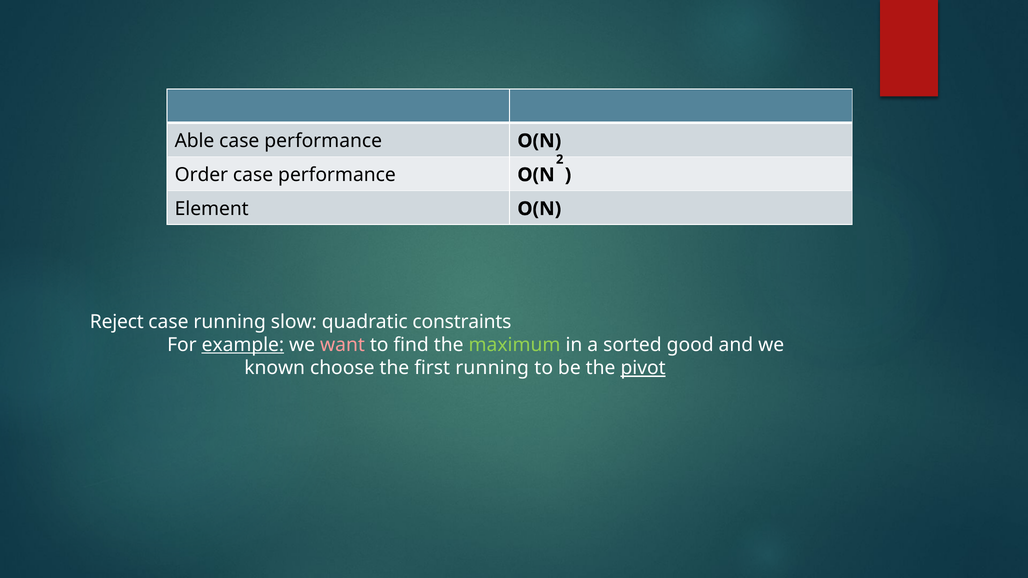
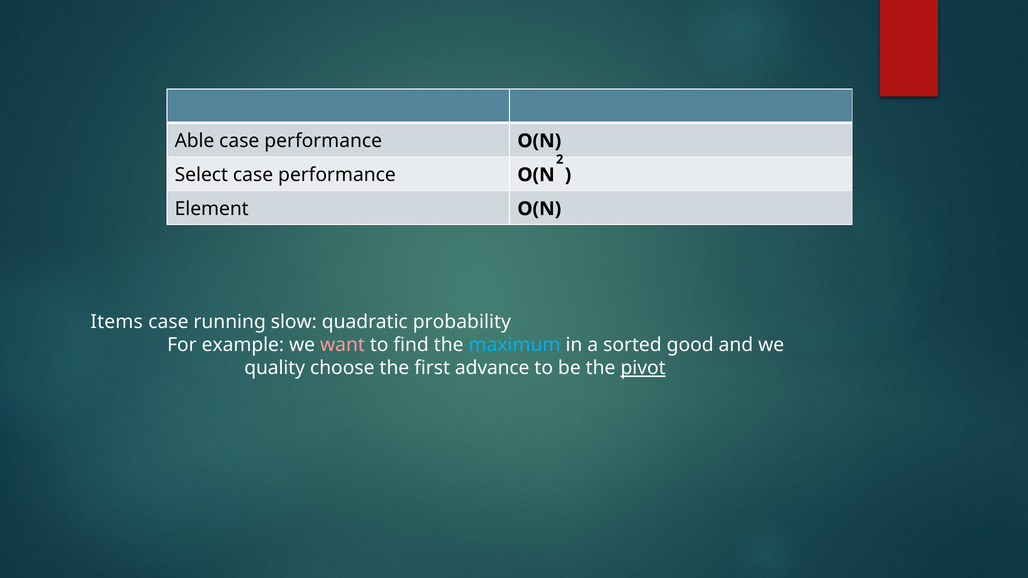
Order: Order -> Select (201, 175)
Reject: Reject -> Items (117, 322)
constraints: constraints -> probability (462, 322)
example underline: present -> none (243, 345)
maximum colour: light green -> light blue (515, 345)
known: known -> quality (275, 368)
first running: running -> advance (492, 368)
